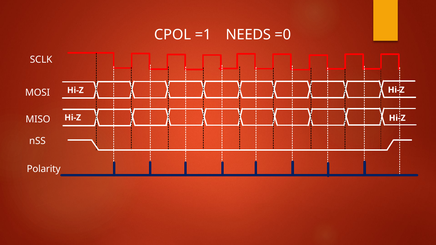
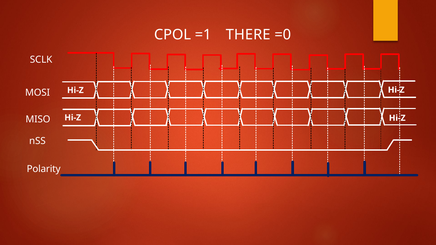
NEEDS: NEEDS -> THERE (248, 35)
